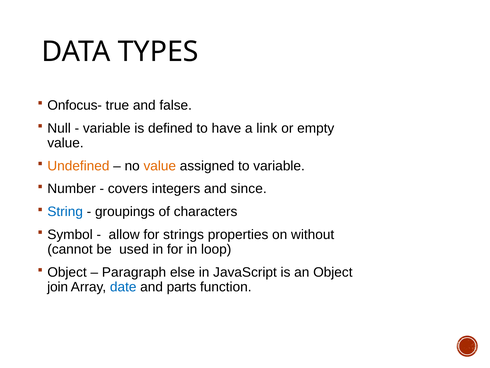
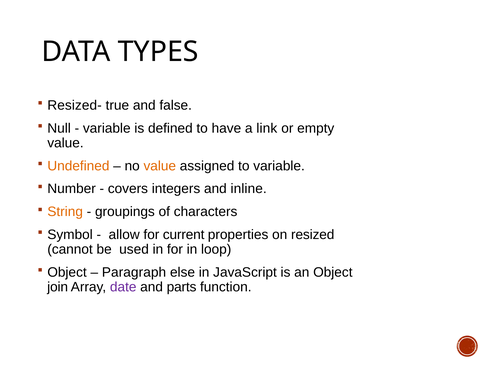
Onfocus-: Onfocus- -> Resized- (75, 105)
since: since -> inline (249, 189)
String colour: blue -> orange (65, 211)
strings: strings -> current (184, 234)
without: without -> resized (313, 234)
date colour: blue -> purple (123, 287)
